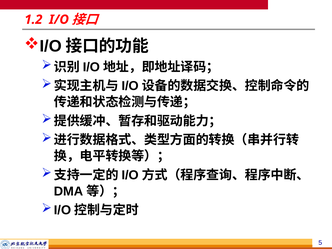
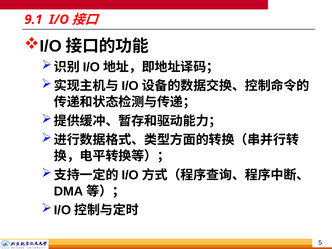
1.2: 1.2 -> 9.1 (33, 20)
